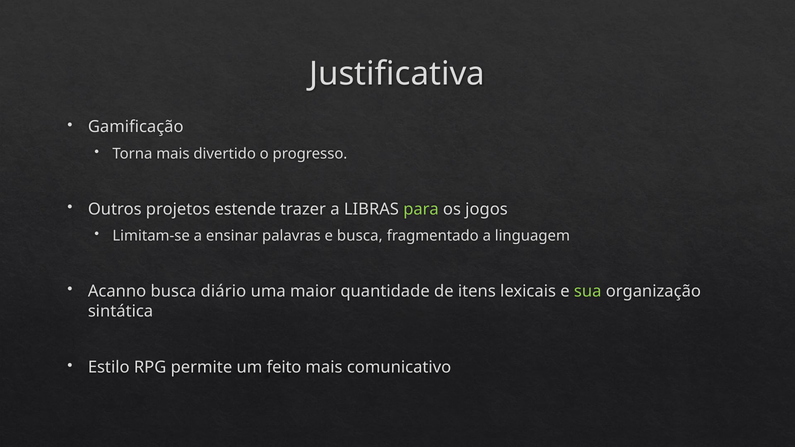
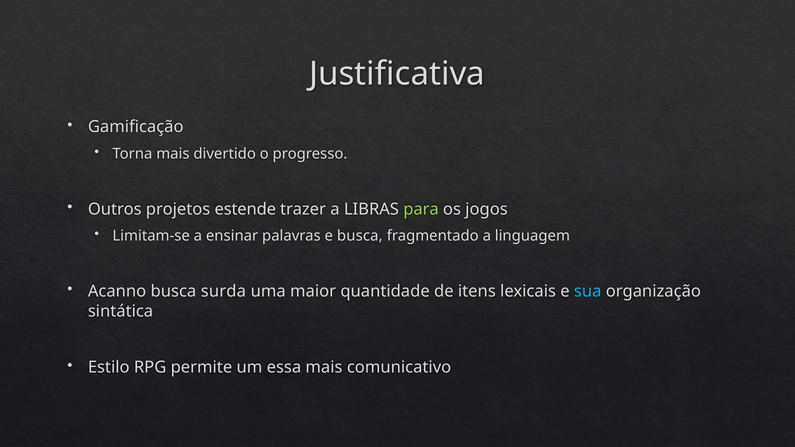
diário: diário -> surda (223, 291)
sua colour: light green -> light blue (588, 291)
feito: feito -> essa (284, 368)
